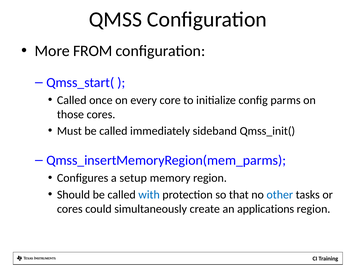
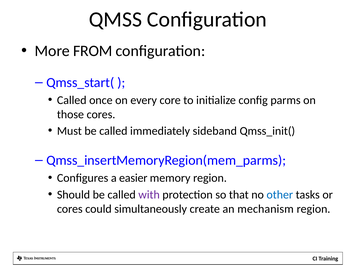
setup: setup -> easier (133, 178)
with colour: blue -> purple (149, 195)
applications: applications -> mechanism (266, 209)
